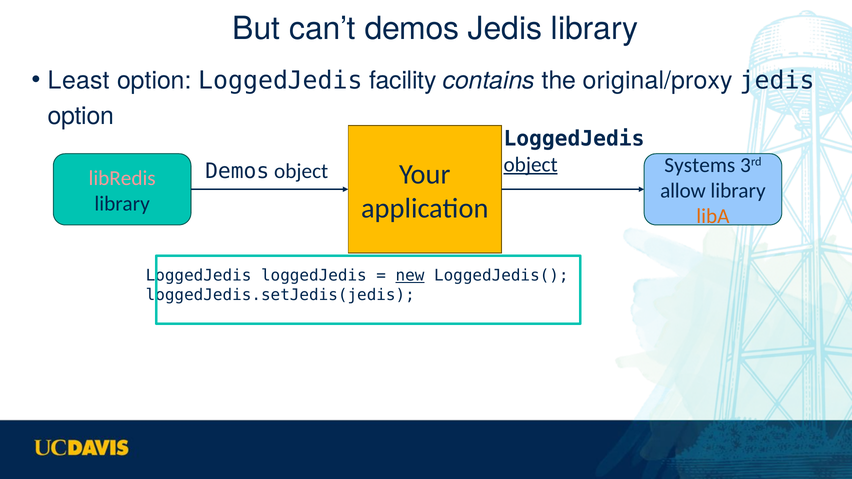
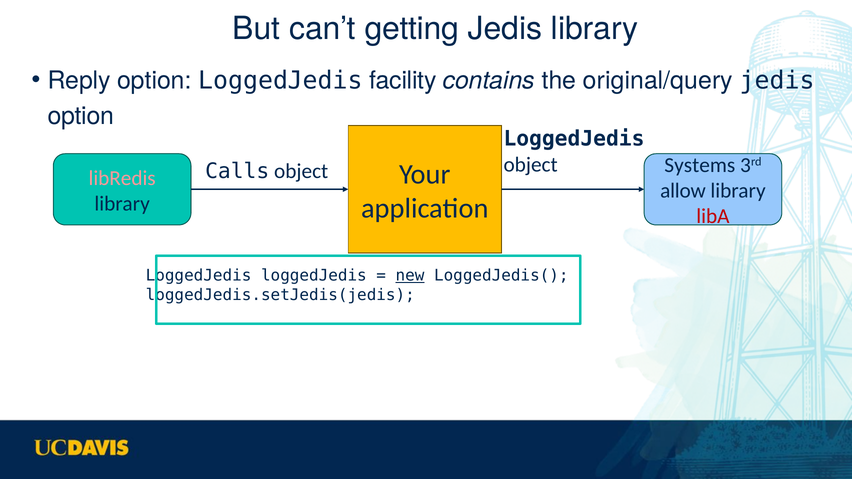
can’t demos: demos -> getting (412, 29)
Least: Least -> Reply (79, 81)
original/proxy: original/proxy -> original/query (658, 81)
object underline: present -> none (531, 165)
Demos: Demos -> Calls (237, 171)
libA colour: orange -> red (713, 216)
